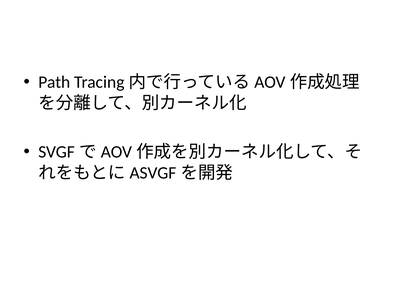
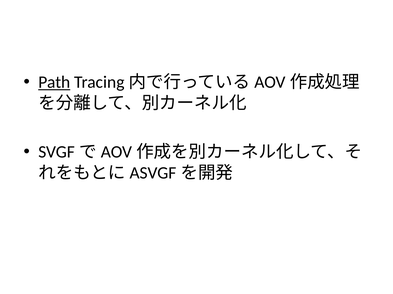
Path underline: none -> present (54, 82)
